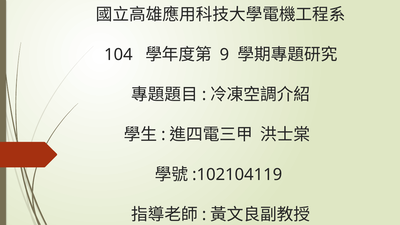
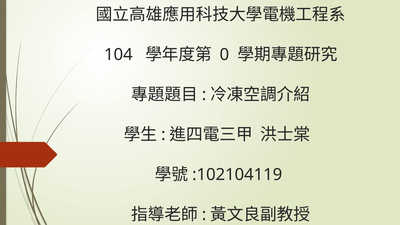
9: 9 -> 0 (224, 55)
